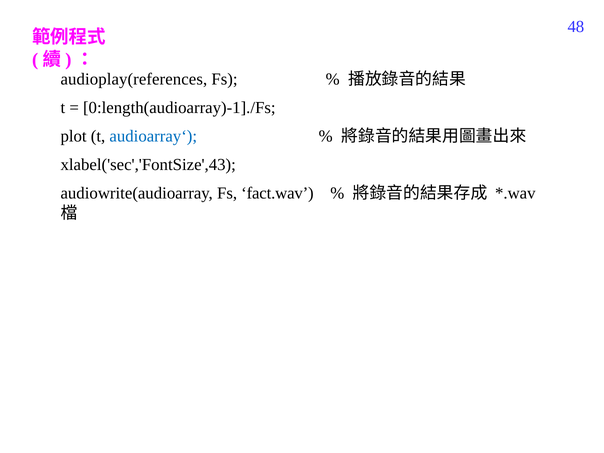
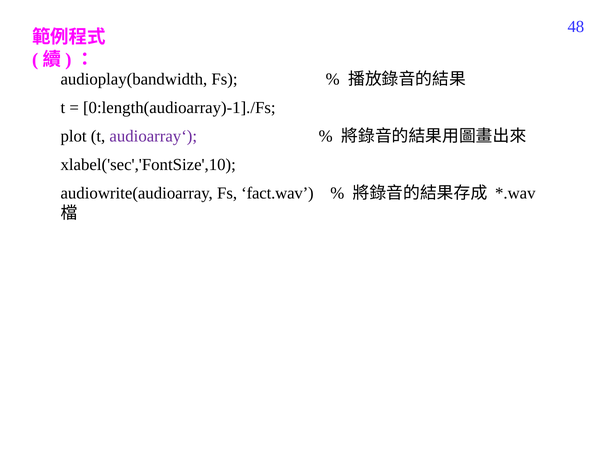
audioplay(references: audioplay(references -> audioplay(bandwidth (134, 79)
audioarray‘ colour: blue -> purple (153, 136)
xlabel('sec','FontSize',43: xlabel('sec','FontSize',43 -> xlabel('sec','FontSize',10 (148, 165)
